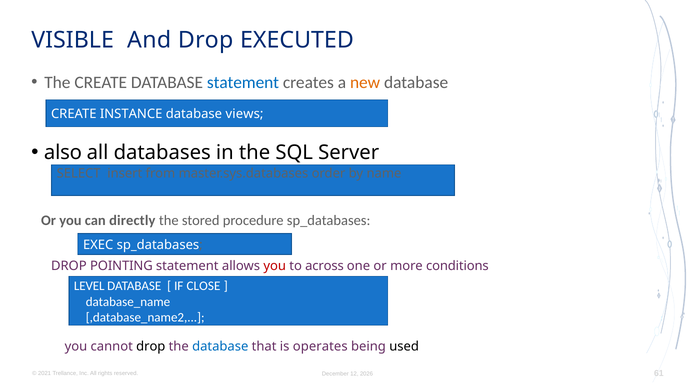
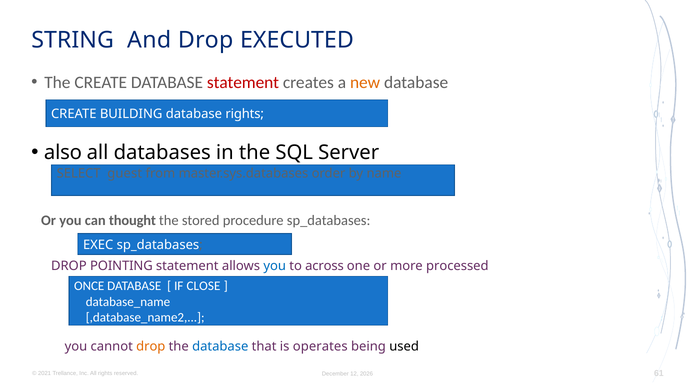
VISIBLE: VISIBLE -> STRING (73, 40)
statement colour: blue -> red (243, 82)
INSTANCE: INSTANCE -> BUILDING (131, 114)
database views: views -> rights (245, 114)
insert: insert -> guest (125, 173)
directly: directly -> thought (132, 220)
you colour: red -> blue (275, 266)
conditions: conditions -> processed (457, 266)
LEVEL: LEVEL -> ONCE (89, 286)
drop colour: black -> orange (151, 346)
